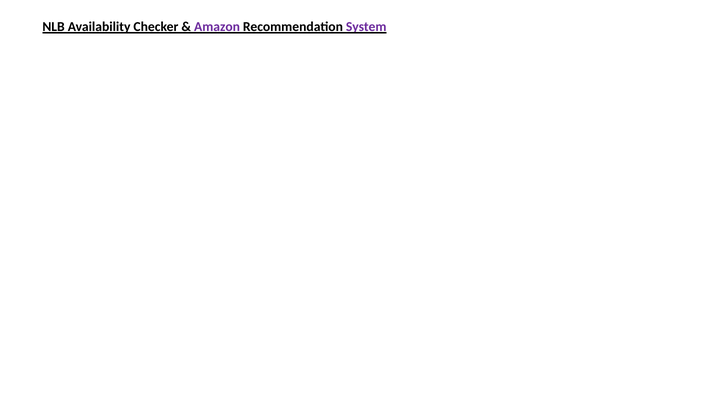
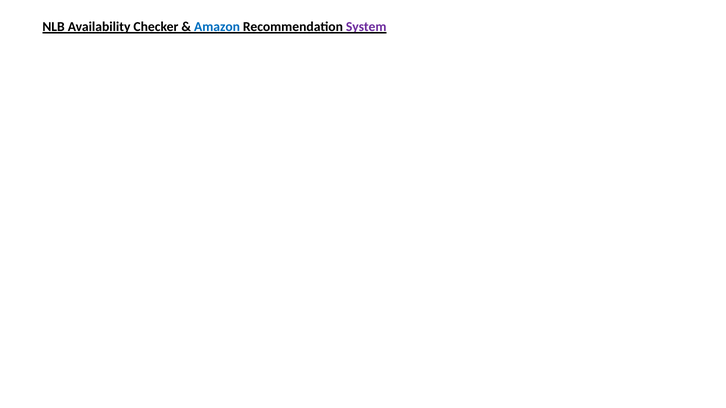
Amazon colour: purple -> blue (217, 27)
